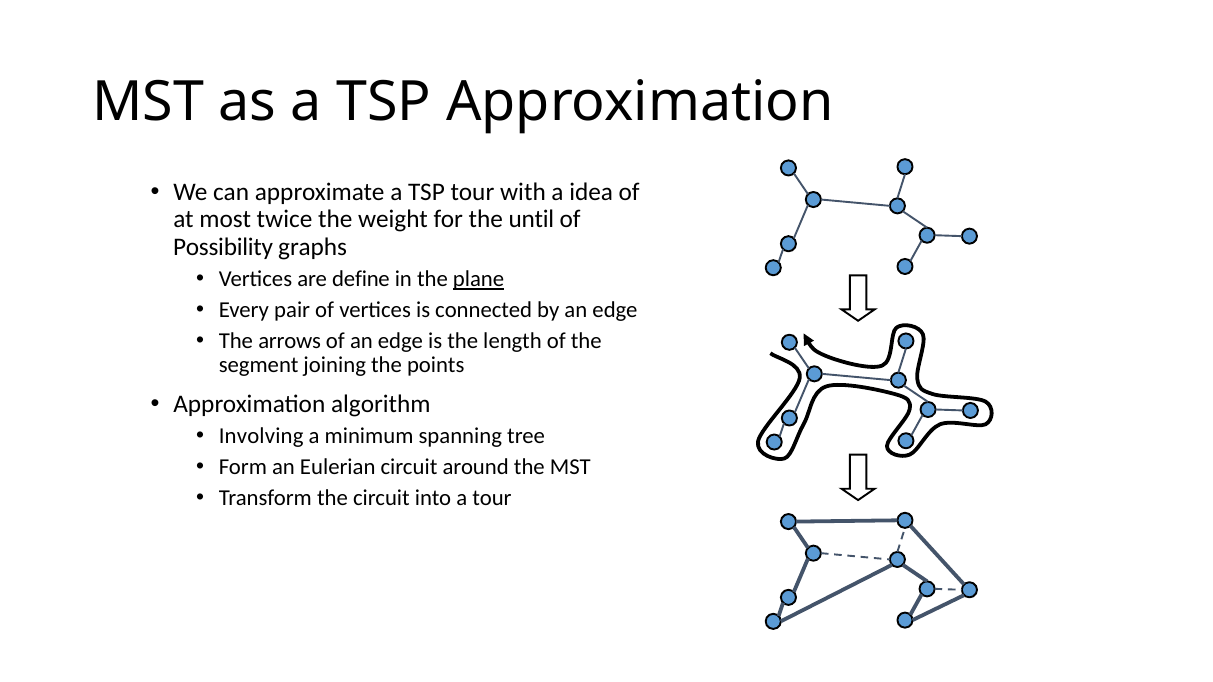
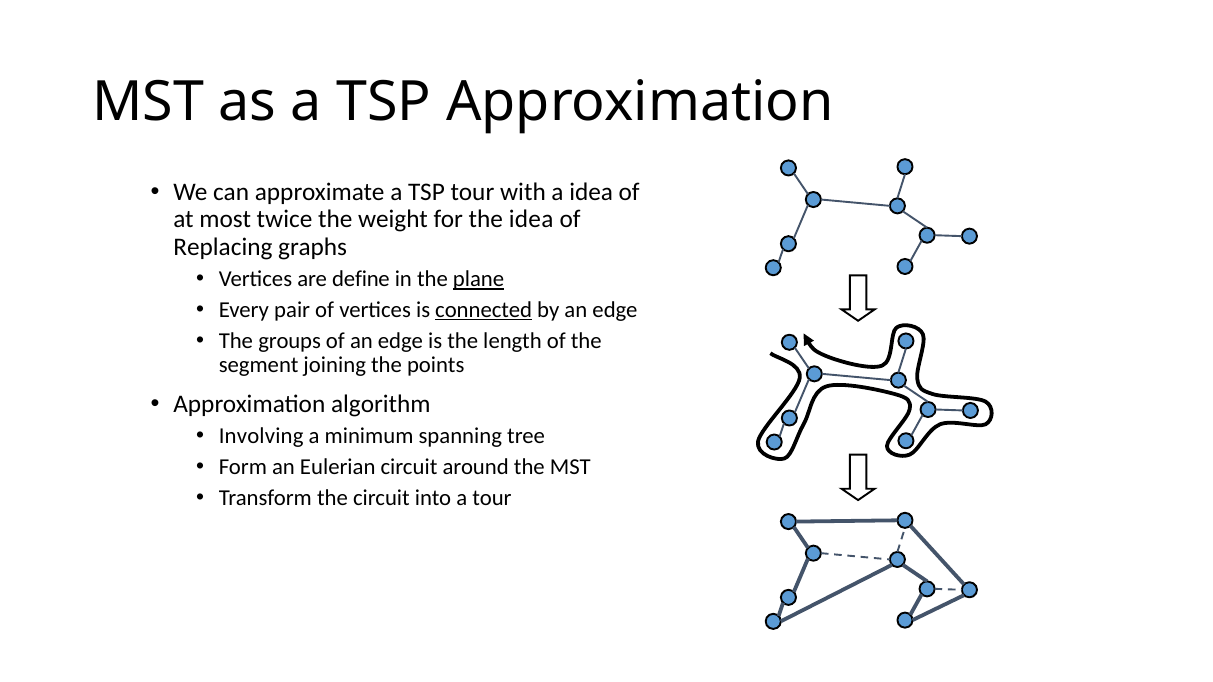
the until: until -> idea (531, 220)
Possibility: Possibility -> Replacing (223, 247)
connected underline: none -> present (484, 310)
arrows: arrows -> groups (290, 341)
